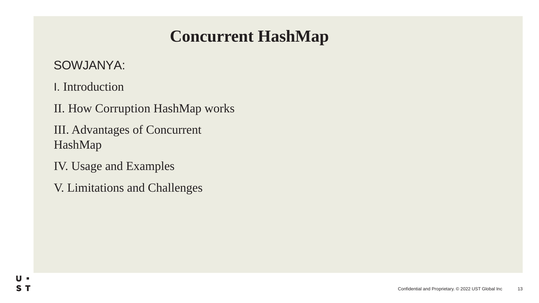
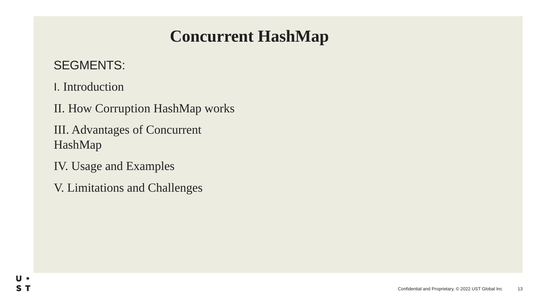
SOWJANYA: SOWJANYA -> SEGMENTS (89, 65)
